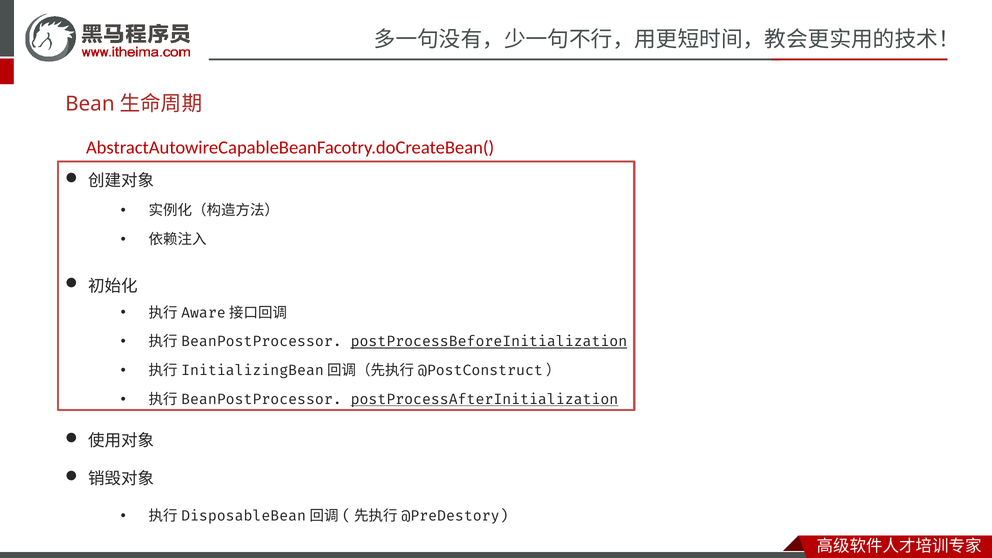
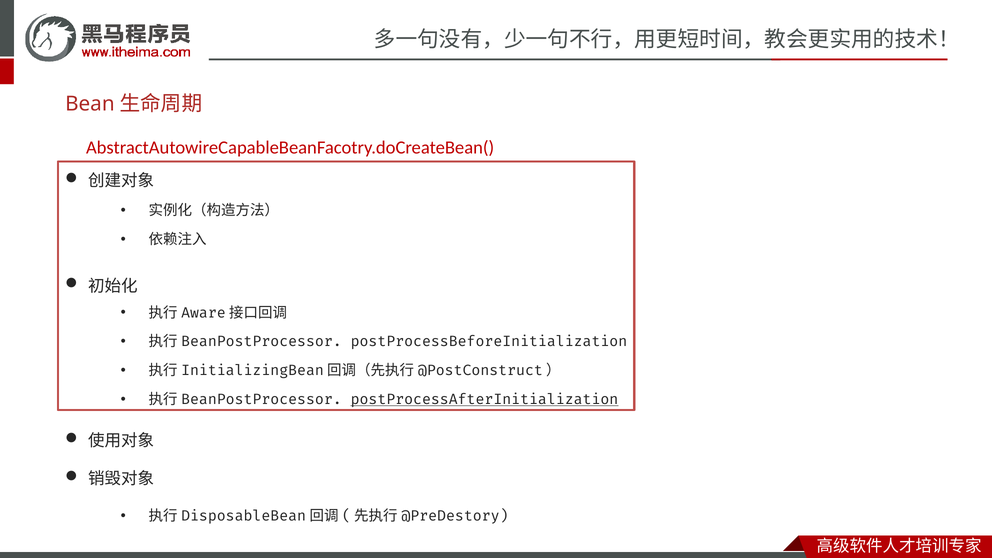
postProcessBeforeInitialization underline: present -> none (489, 342)
